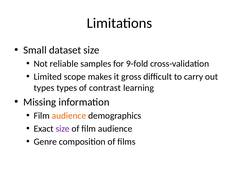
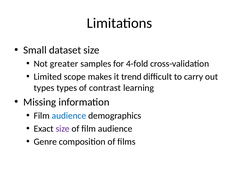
reliable: reliable -> greater (64, 64)
9-fold: 9-fold -> 4-fold (137, 64)
gross: gross -> trend (131, 77)
audience colour: orange -> blue (69, 116)
